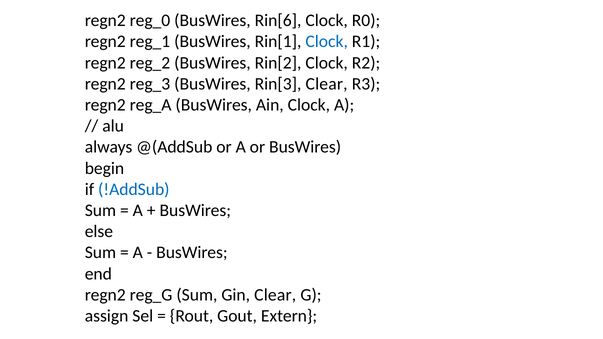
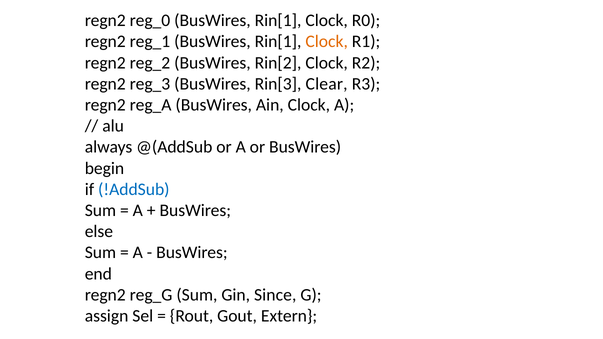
reg_0 BusWires Rin[6: Rin[6 -> Rin[1 (278, 21)
Clock colour: blue -> orange (327, 42)
Gin Clear: Clear -> Since (275, 295)
